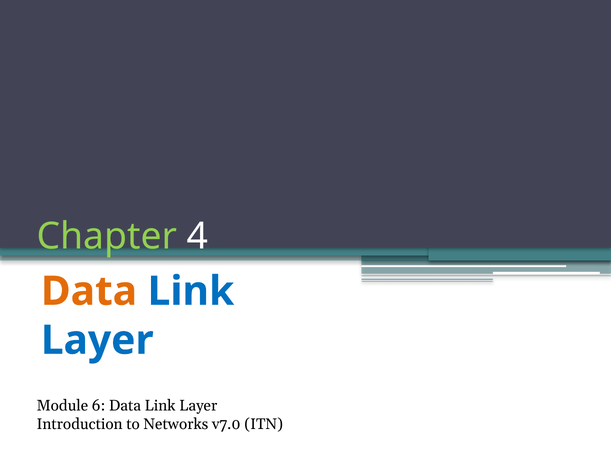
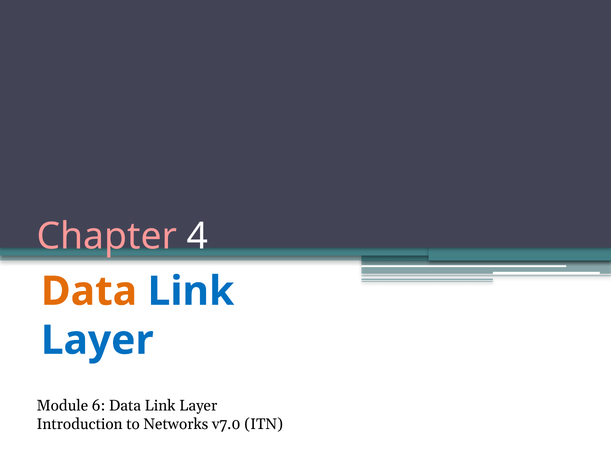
Chapter colour: light green -> pink (107, 236)
